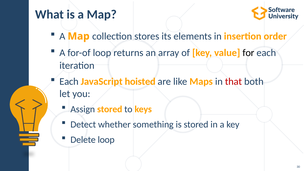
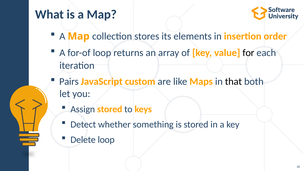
Each: Each -> Pairs (69, 82)
hoisted: hoisted -> custom (140, 82)
that colour: red -> black (233, 82)
